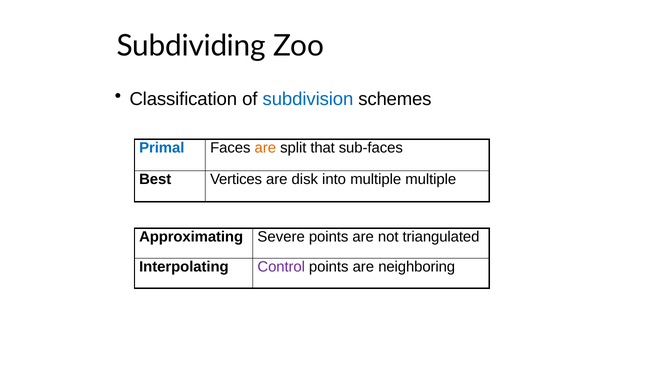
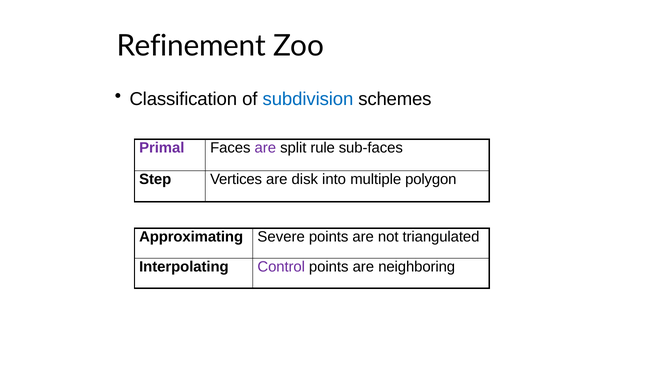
Subdividing: Subdividing -> Refinement (191, 46)
Primal colour: blue -> purple (162, 148)
are colour: orange -> purple (265, 148)
that: that -> rule (323, 148)
Best: Best -> Step (155, 179)
multiple multiple: multiple -> polygon (431, 179)
